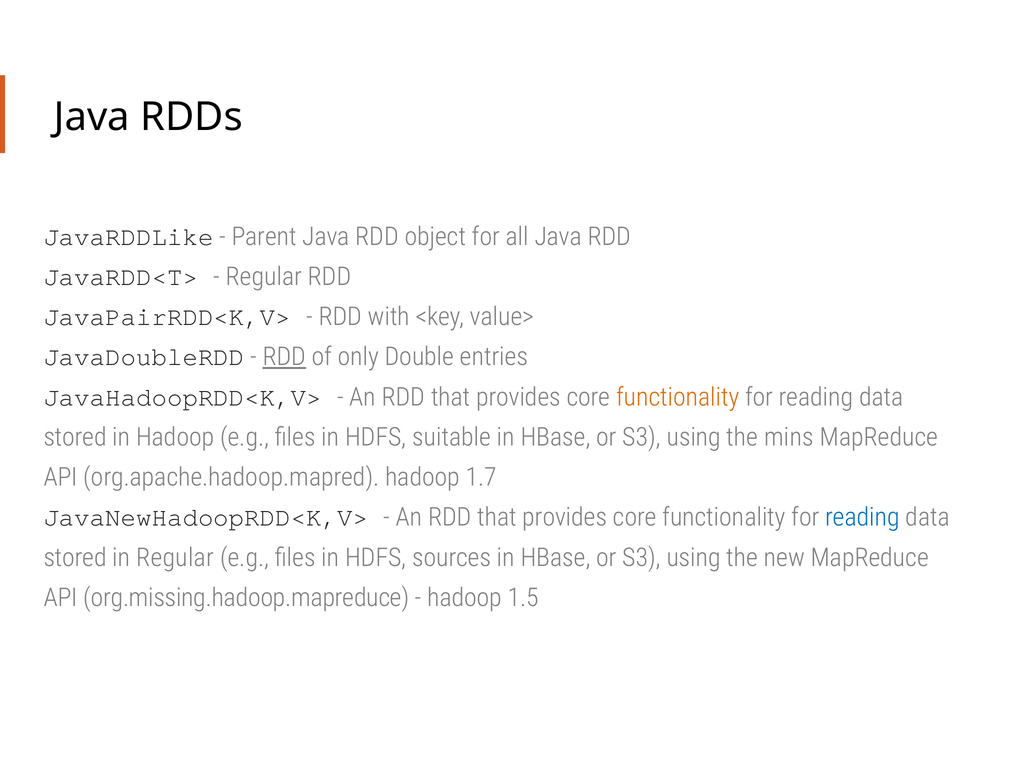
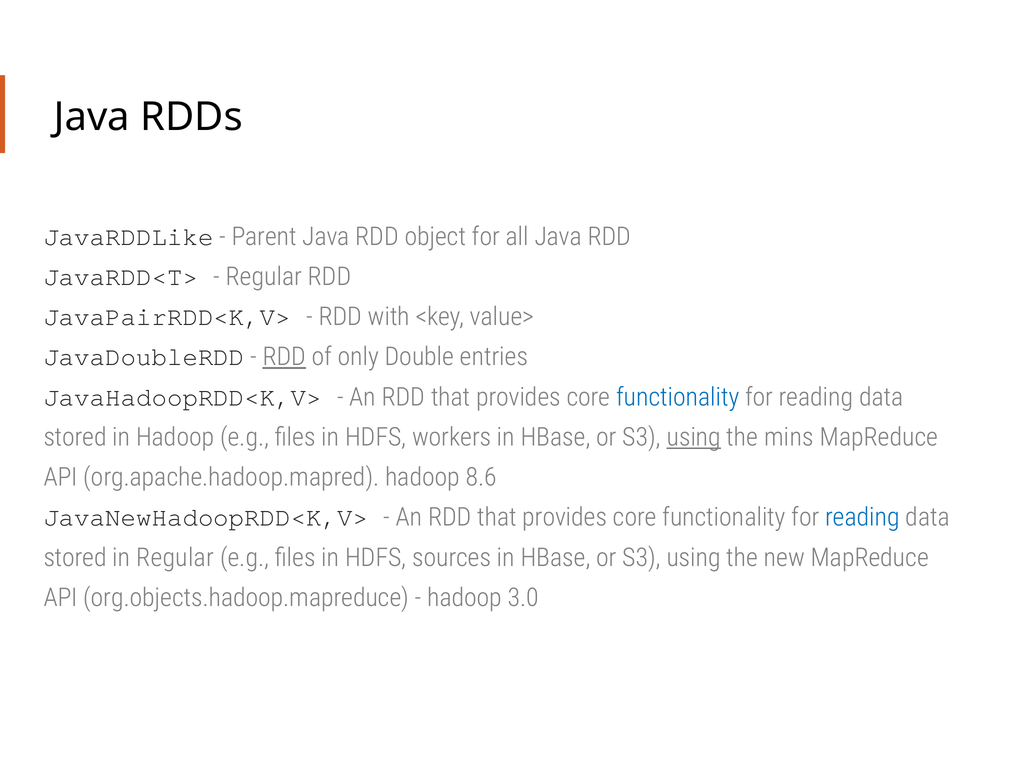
functionality colour: orange -> blue (678, 397)
suitable: suitable -> workers (452, 437)
using underline: none -> present (694, 437)
1.7: 1.7 -> 8.6 (481, 478)
org.missing.hadoop.mapreduce: org.missing.hadoop.mapreduce -> org.objects.hadoop.mapreduce (246, 598)
1.5: 1.5 -> 3.0 (523, 598)
